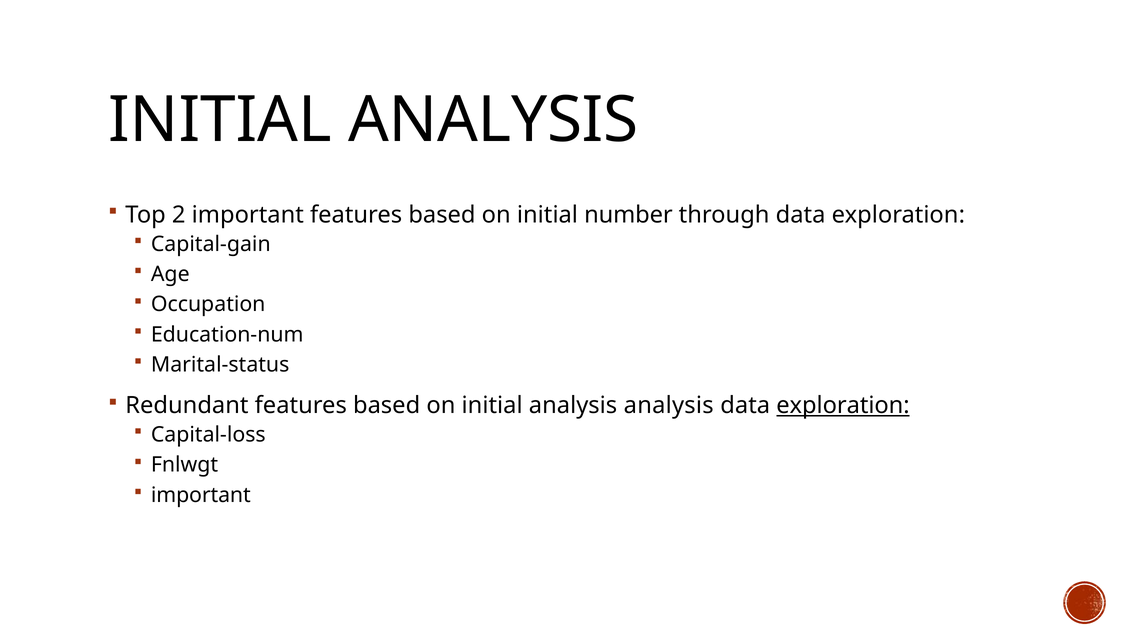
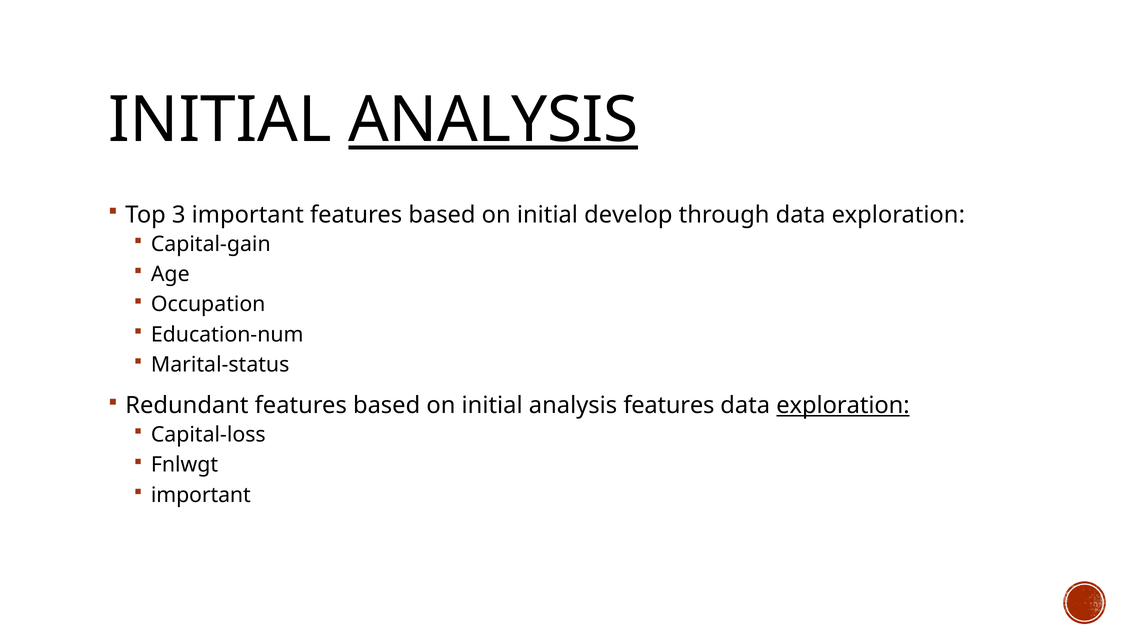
ANALYSIS underline: none -> present (493, 120)
2: 2 -> 3 (179, 215)
number: number -> develop (628, 215)
analysis analysis: analysis -> features (669, 405)
